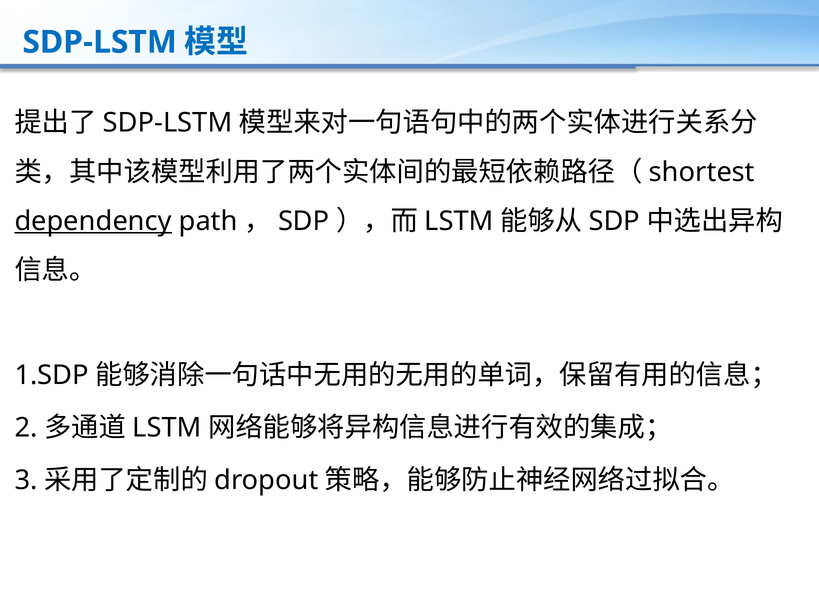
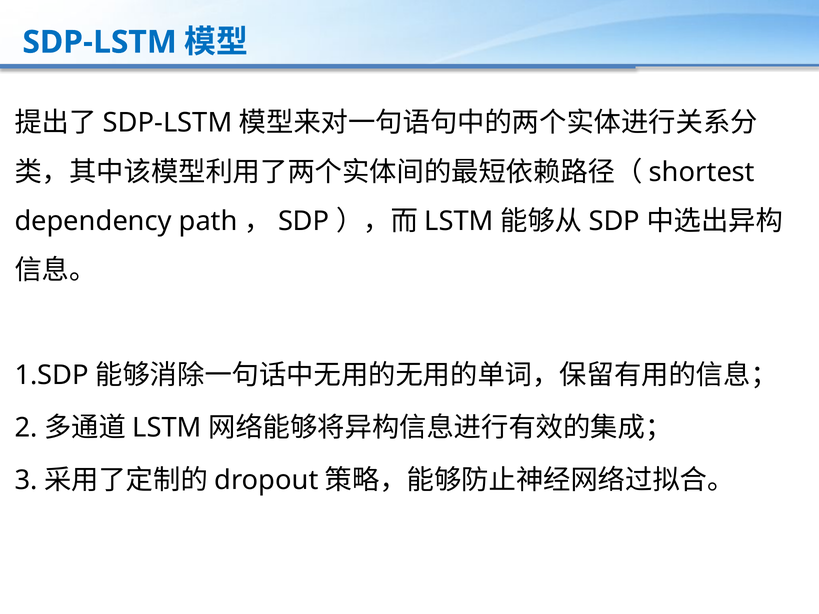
dependency underline: present -> none (93, 221)
